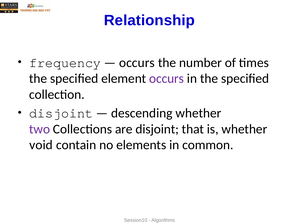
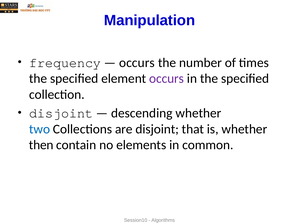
Relationship: Relationship -> Manipulation (149, 20)
two colour: purple -> blue (40, 129)
void: void -> then (41, 145)
